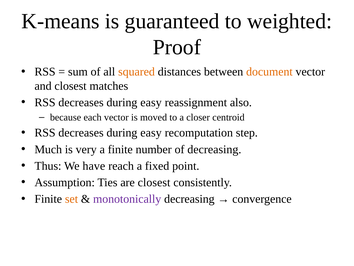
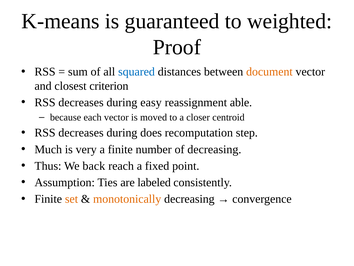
squared colour: orange -> blue (136, 72)
matches: matches -> criterion (109, 86)
also: also -> able (241, 102)
easy: easy -> does (151, 133)
have: have -> back (94, 166)
are closest: closest -> labeled (154, 182)
monotonically colour: purple -> orange (127, 199)
